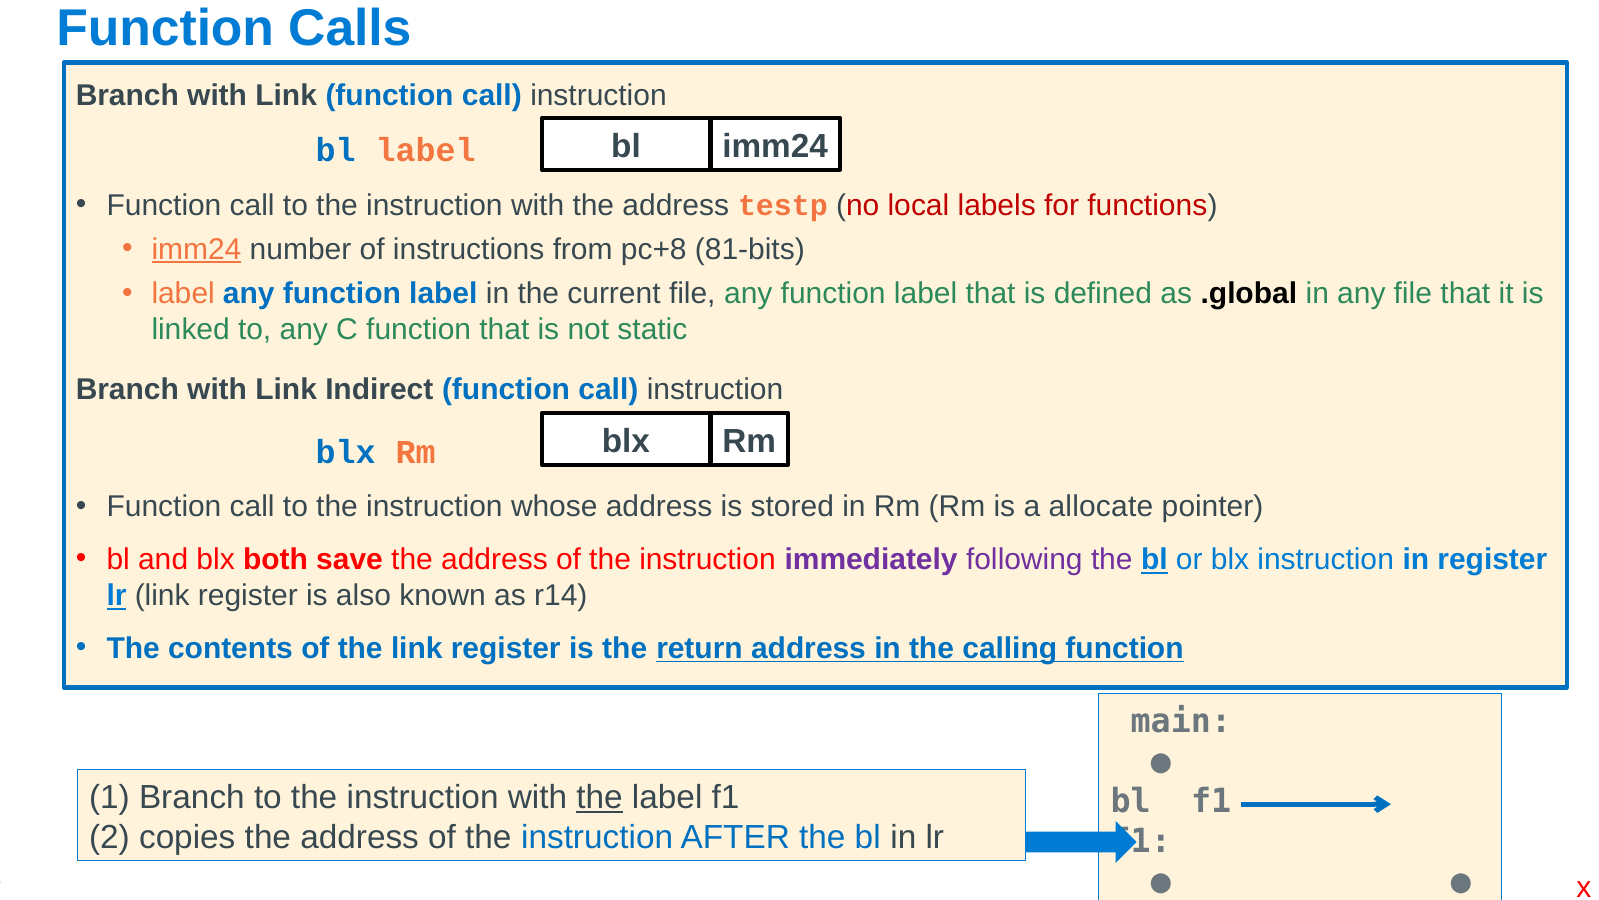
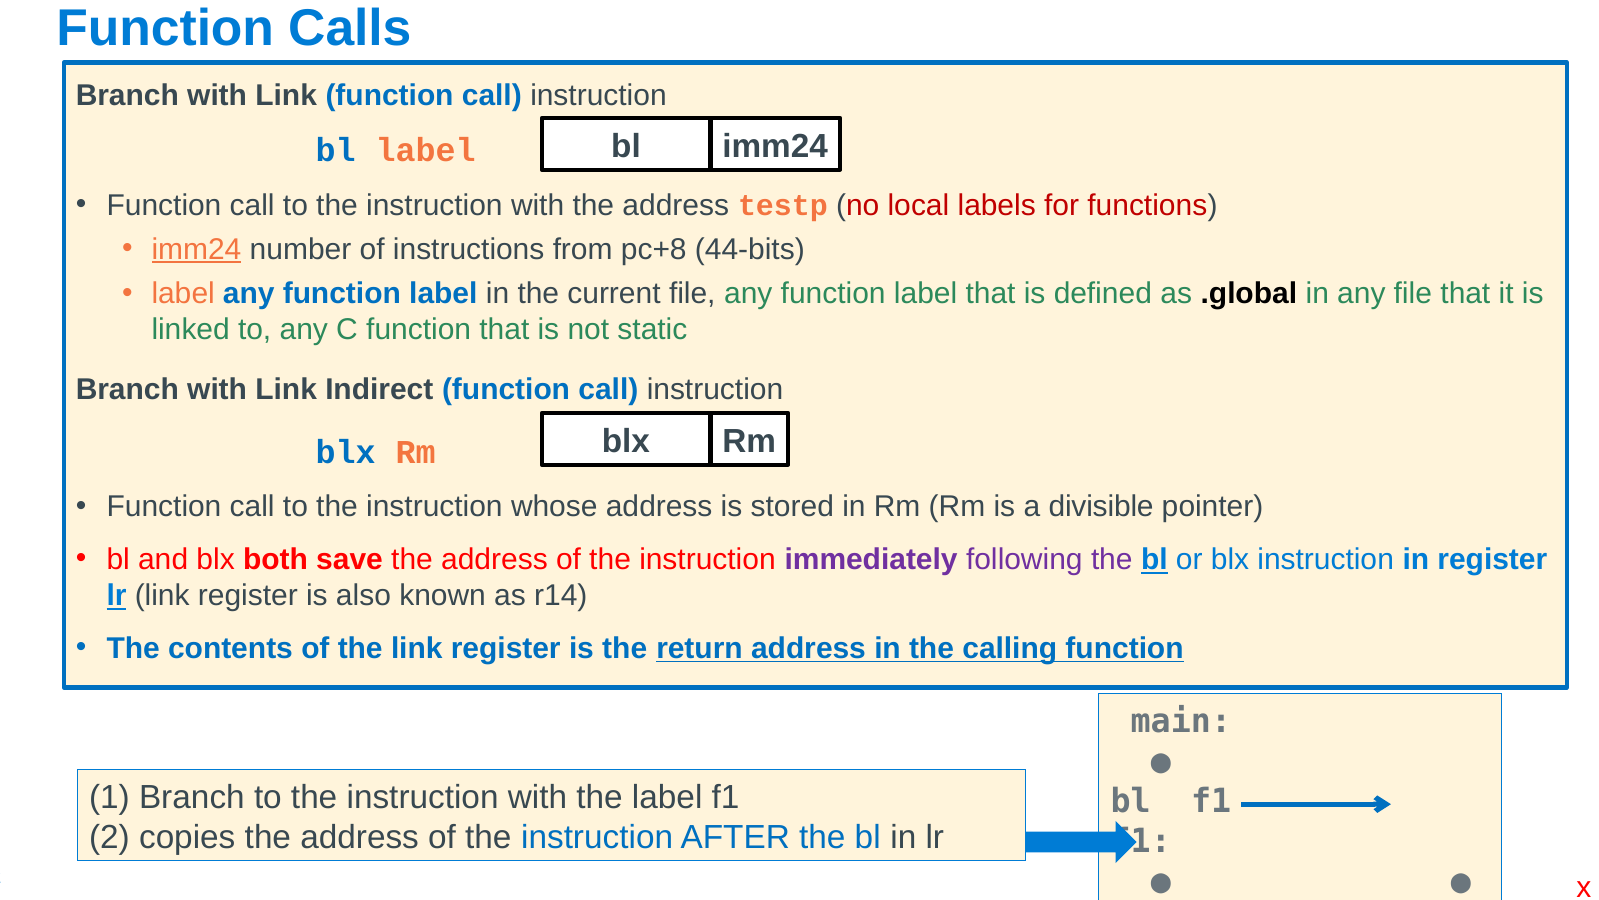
81-bits: 81-bits -> 44-bits (750, 249)
allocate: allocate -> divisible (1101, 507)
the underline: present -> none (600, 797)
